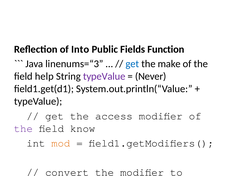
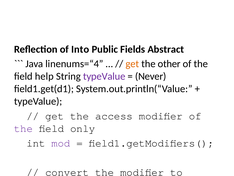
Function: Function -> Abstract (166, 49)
linenums=“3: linenums=“3 -> linenums=“4 (74, 64)
get colour: blue -> orange (132, 64)
make: make -> other (169, 64)
know: know -> only (83, 128)
mod colour: orange -> purple (61, 143)
